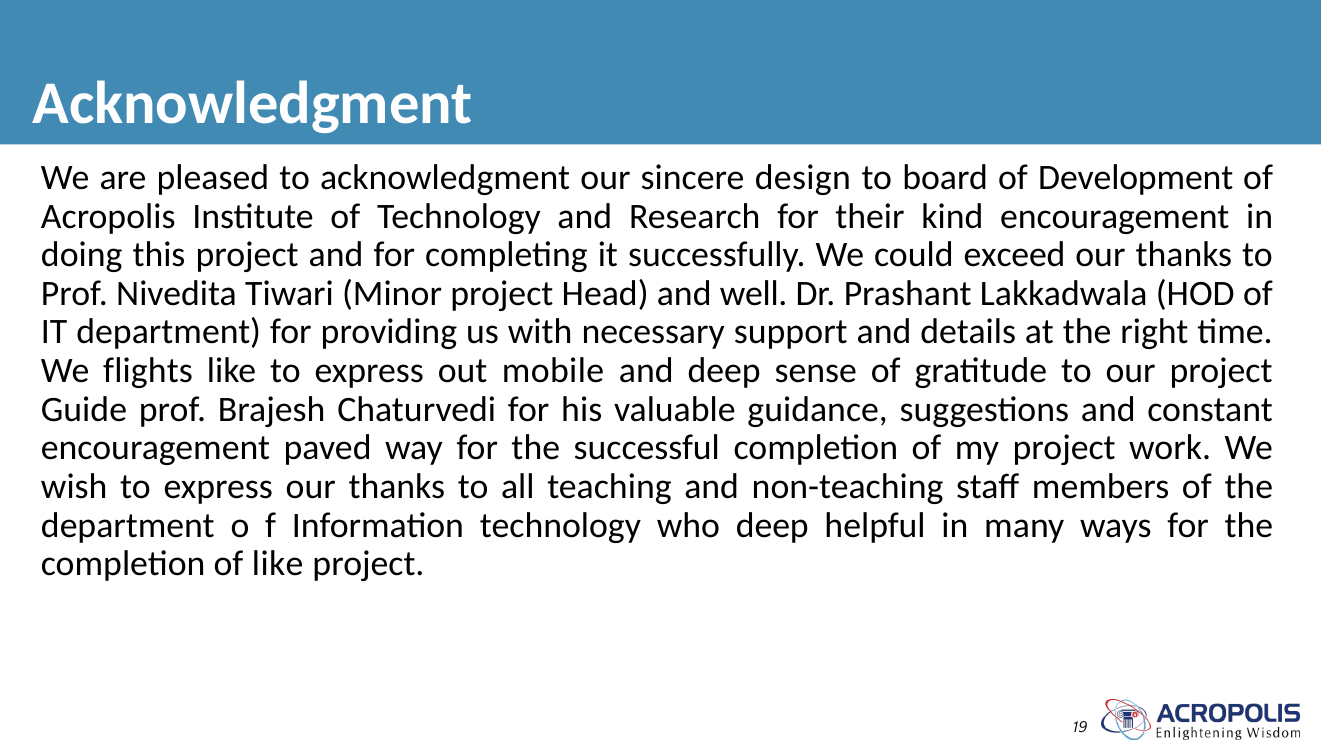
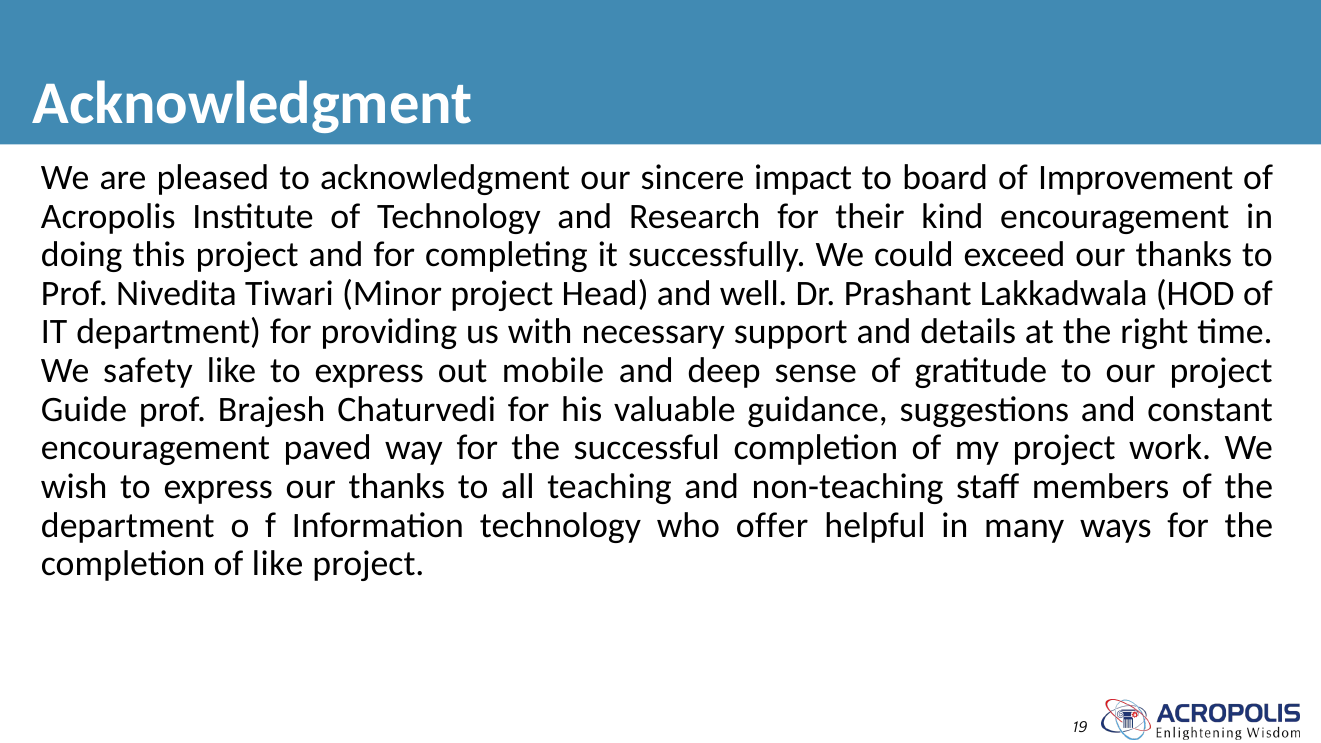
design: design -> impact (803, 178)
Development: Development -> Improvement (1136, 178)
flights: flights -> safety (148, 371)
who deep: deep -> offer (772, 525)
